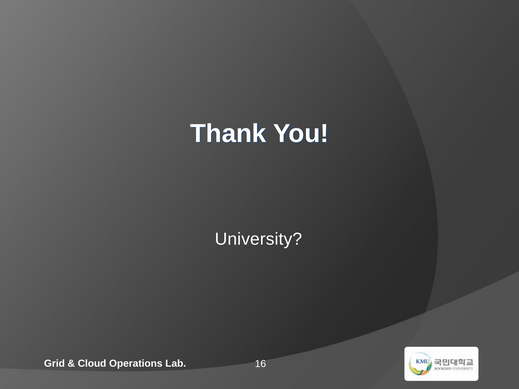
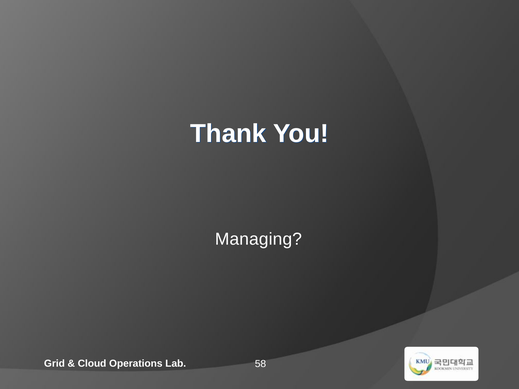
University: University -> Managing (258, 239)
16: 16 -> 58 (260, 364)
